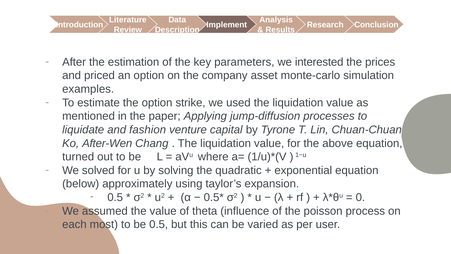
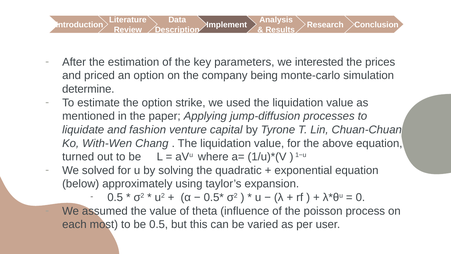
asset: asset -> being (264, 75)
examples: examples -> determine (88, 89)
After-Wen: After-Wen -> With-Wen (107, 143)
